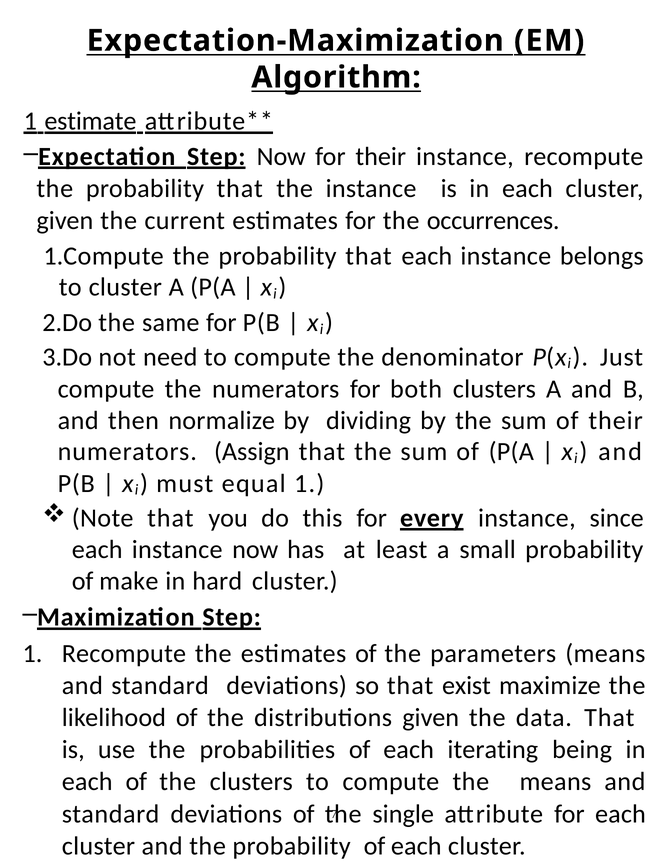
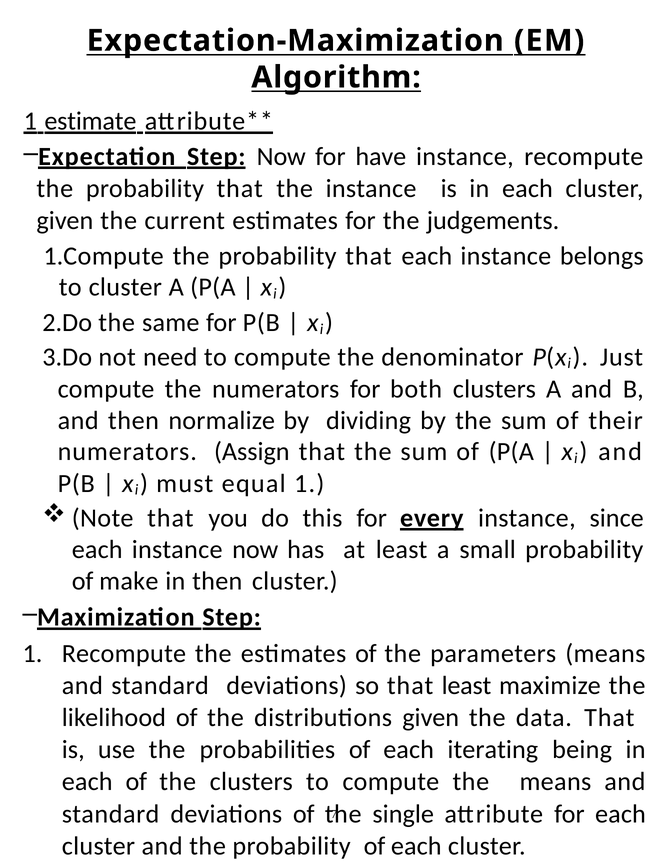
for their: their -> have (381, 157)
occurrences: occurrences -> judgements (493, 221)
in hard: hard -> then (217, 581)
that exist: exist -> least (467, 686)
